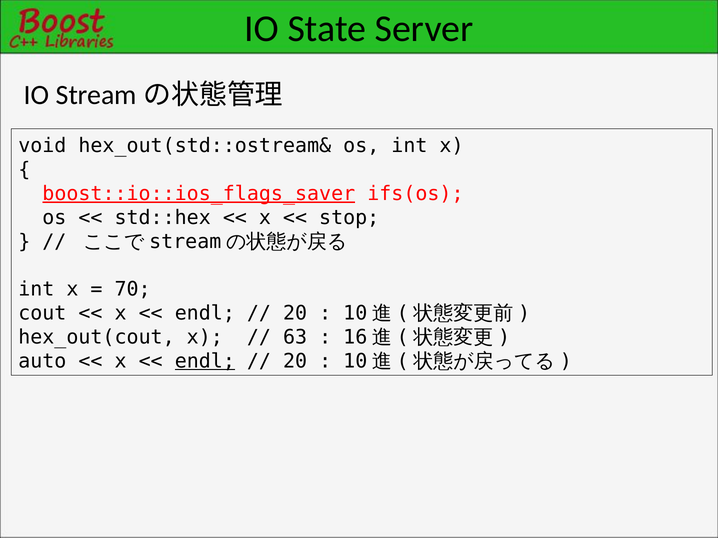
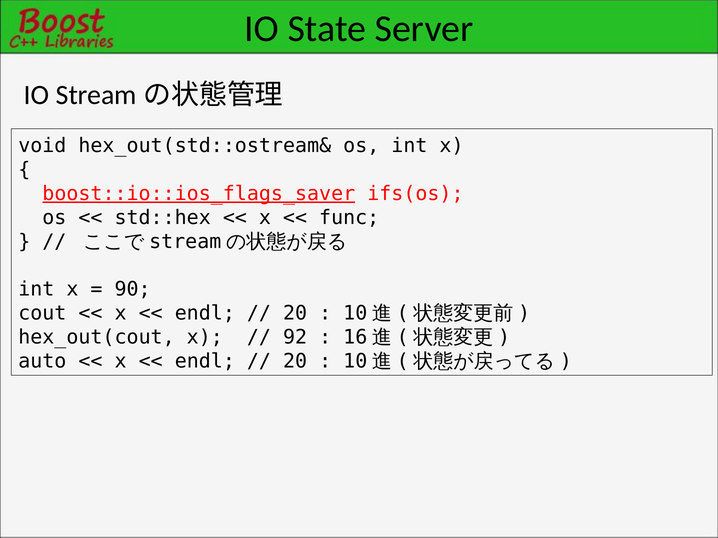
stop: stop -> func (349, 218)
70: 70 -> 90 (133, 290)
63: 63 -> 92 (295, 337)
endl underline: present -> none (205, 361)
